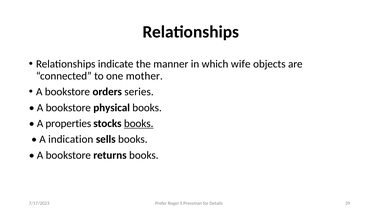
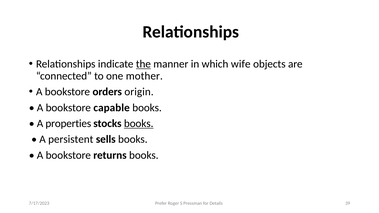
the underline: none -> present (143, 64)
series: series -> origin (139, 92)
physical: physical -> capable (112, 108)
indication: indication -> persistent (71, 139)
